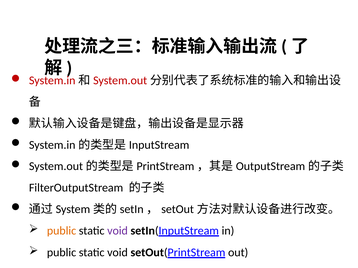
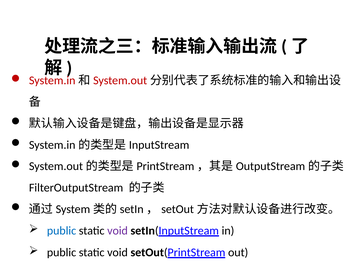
public colour: orange -> blue (62, 231)
